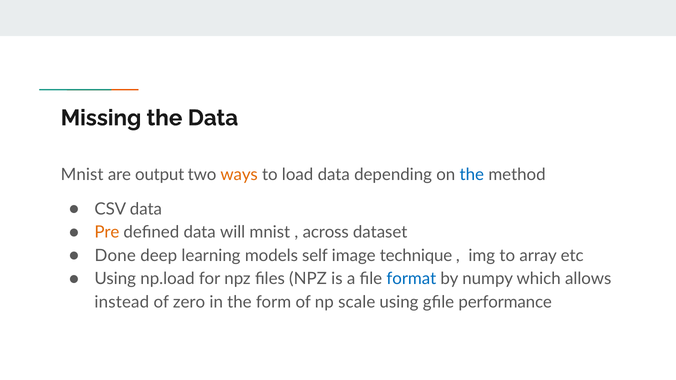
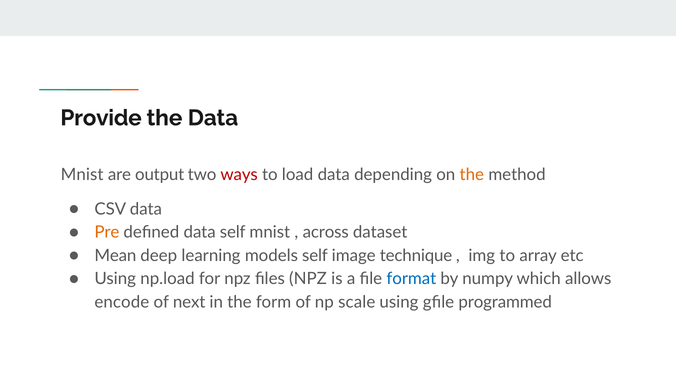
Missing: Missing -> Provide (101, 118)
ways colour: orange -> red (239, 175)
the colour: blue -> orange (472, 175)
data will: will -> self (233, 232)
Done: Done -> Mean (115, 256)
instead: instead -> encode (122, 302)
zero: zero -> next (189, 302)
performance: performance -> programmed (505, 302)
